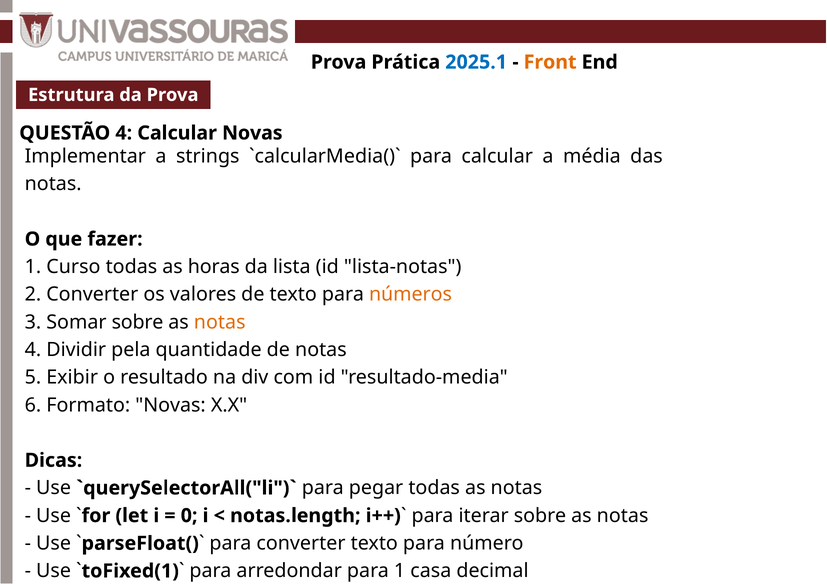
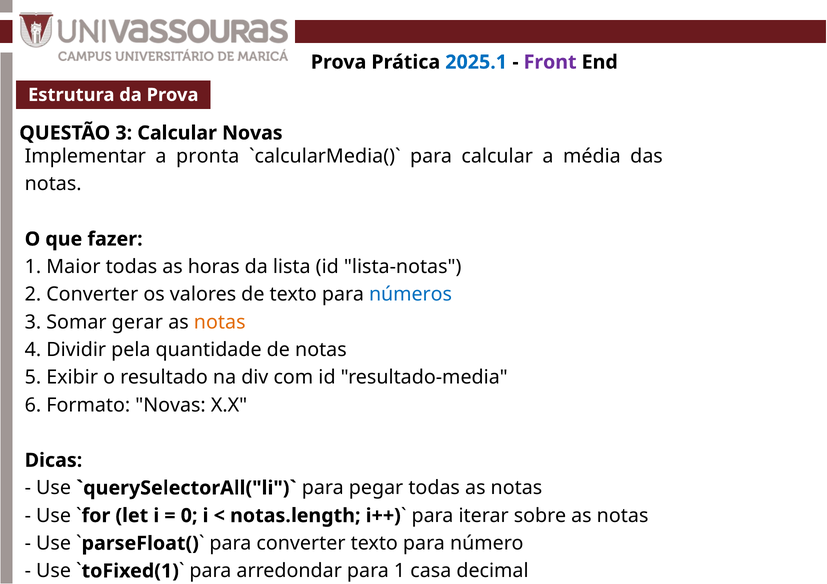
Front colour: orange -> purple (550, 62)
QUESTÃO 4: 4 -> 3 (124, 133)
strings: strings -> pronta (208, 156)
Curso: Curso -> Maior (73, 267)
números colour: orange -> blue (410, 295)
Somar sobre: sobre -> gerar (137, 322)
